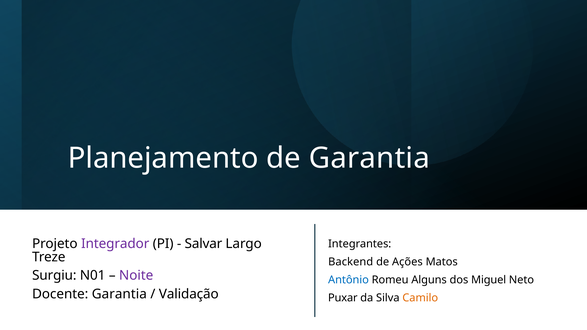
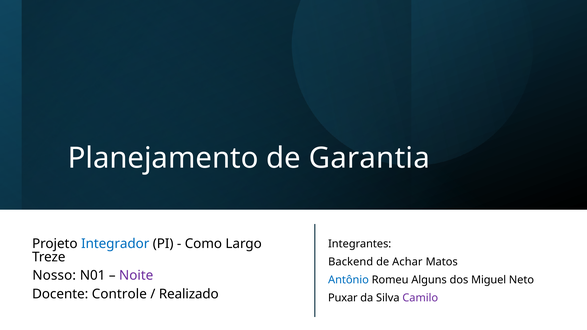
Integrador colour: purple -> blue (115, 244)
Salvar: Salvar -> Como (203, 244)
Ações: Ações -> Achar (407, 262)
Surgiu: Surgiu -> Nosso (54, 276)
Docente Garantia: Garantia -> Controle (119, 294)
Validação: Validação -> Realizado (189, 294)
Camilo colour: orange -> purple (420, 298)
